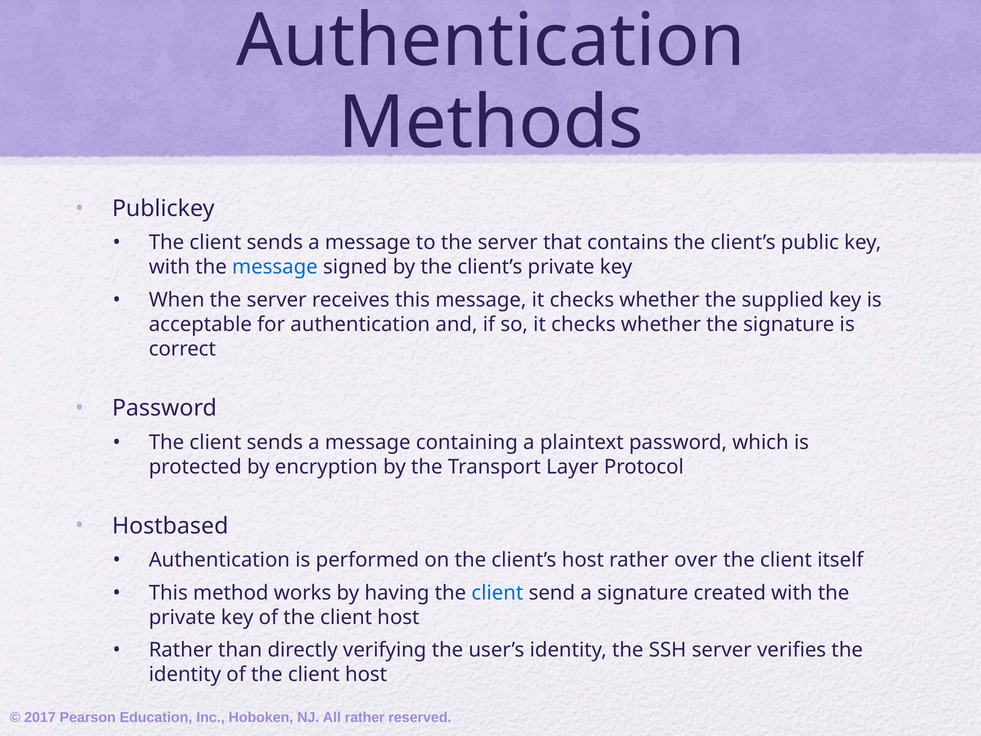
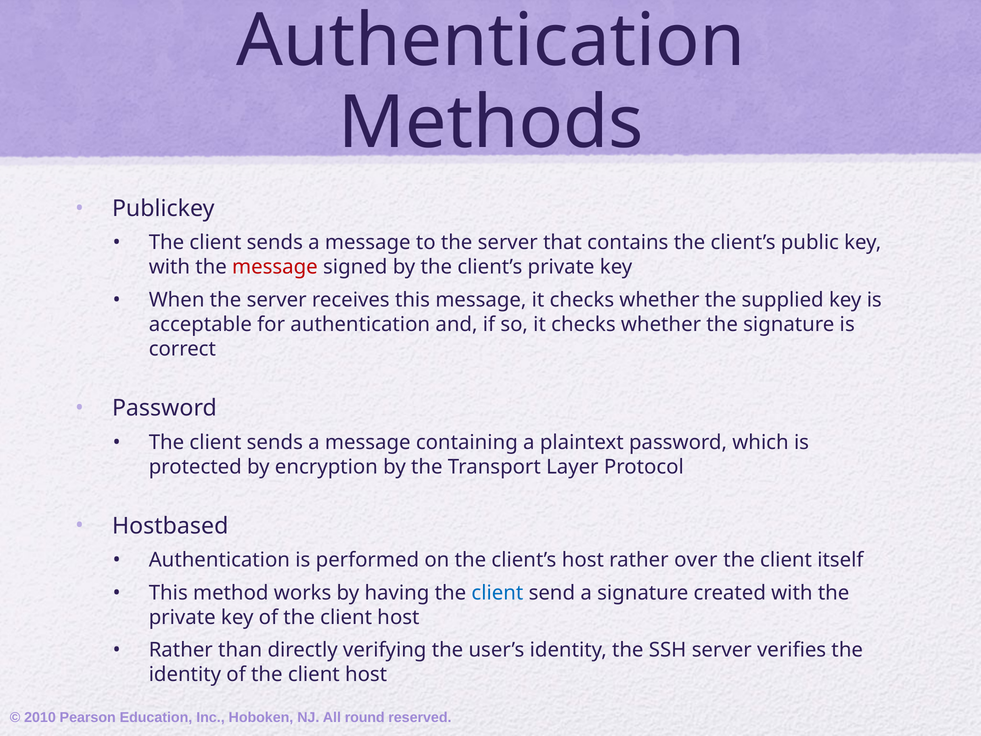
message colour: blue -> red (275, 267)
2017: 2017 -> 2010 (40, 717)
All rather: rather -> round (365, 717)
